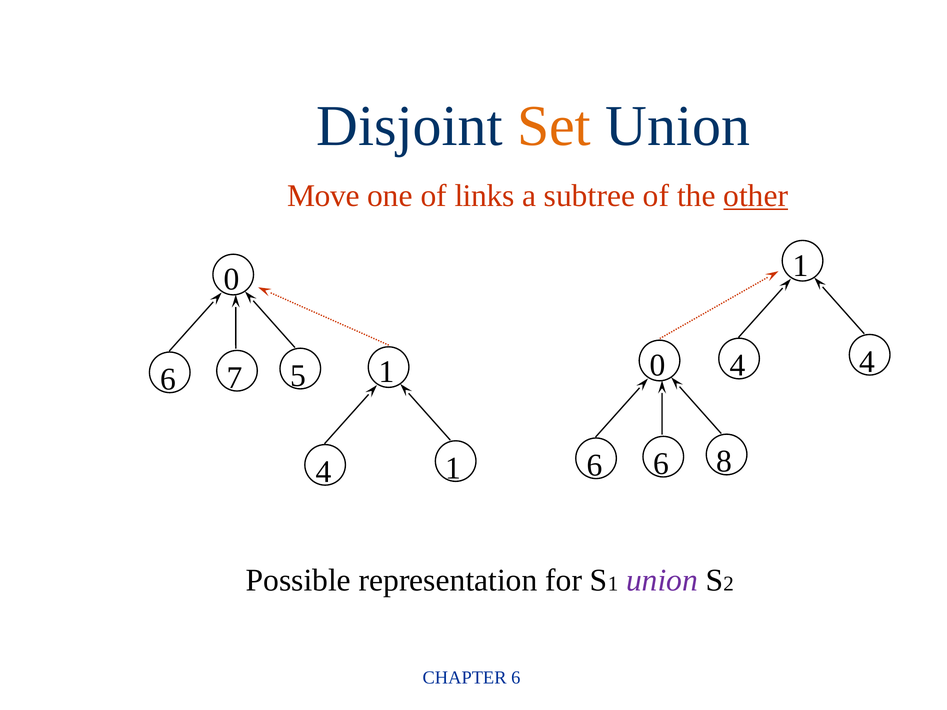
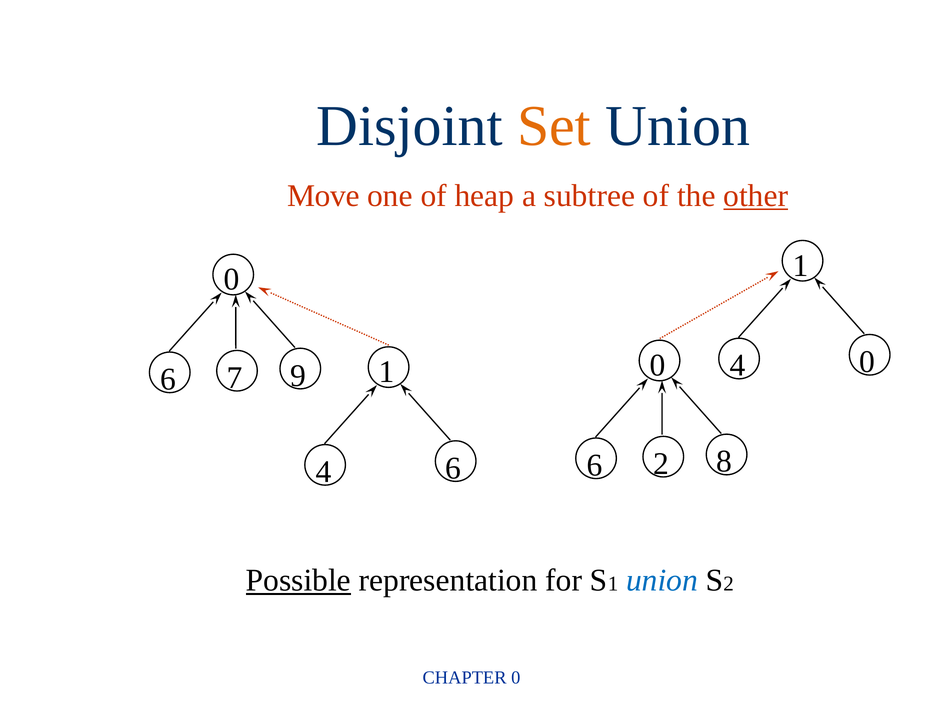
links: links -> heap (484, 196)
4 4: 4 -> 0 (867, 362)
5: 5 -> 9 (298, 376)
6 6: 6 -> 2 (661, 464)
4 1: 1 -> 6 (453, 468)
Possible underline: none -> present (298, 580)
union colour: purple -> blue (662, 580)
CHAPTER 6: 6 -> 0 (516, 678)
